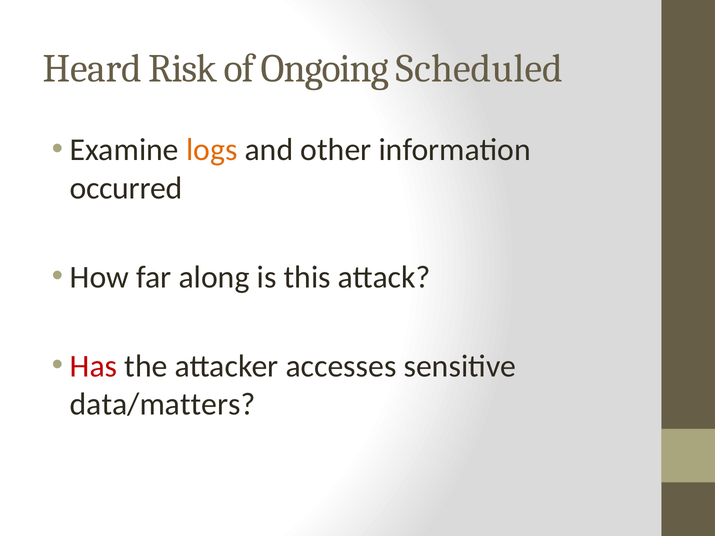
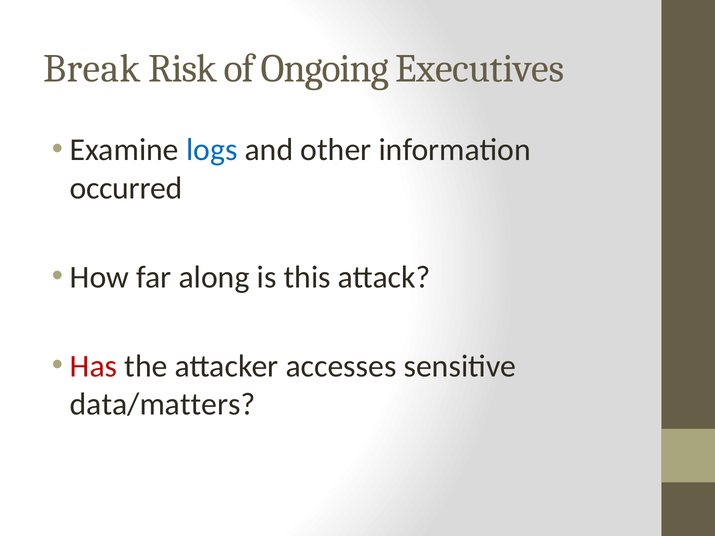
Heard: Heard -> Break (92, 69)
Scheduled: Scheduled -> Executives (480, 69)
logs colour: orange -> blue (212, 150)
